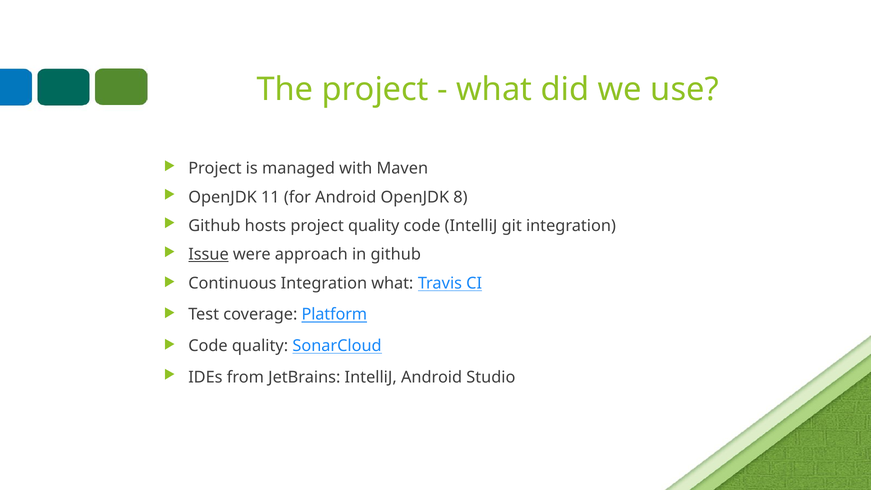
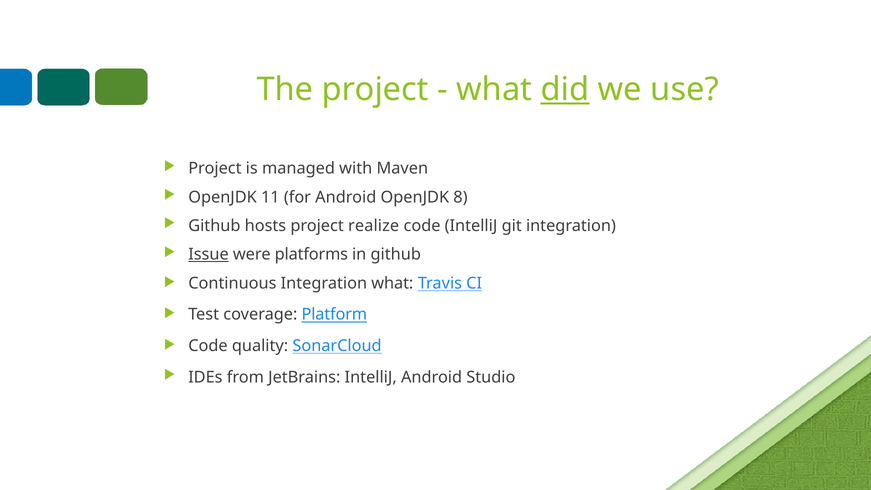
did underline: none -> present (565, 89)
project quality: quality -> realize (374, 226)
approach: approach -> platforms (311, 255)
